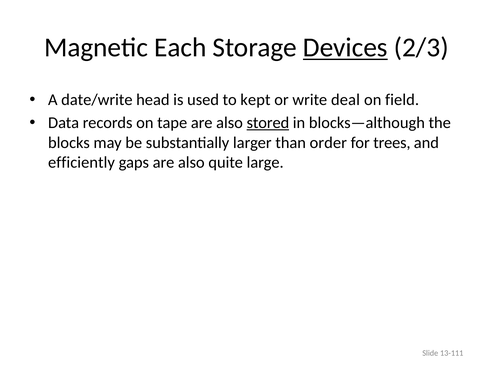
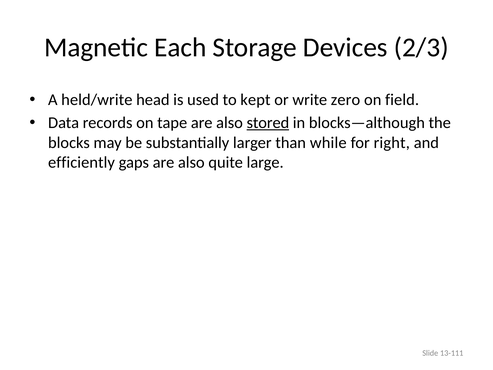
Devices underline: present -> none (345, 48)
date/write: date/write -> held/write (97, 100)
deal: deal -> zero (346, 100)
order: order -> while (328, 142)
trees: trees -> right (392, 142)
